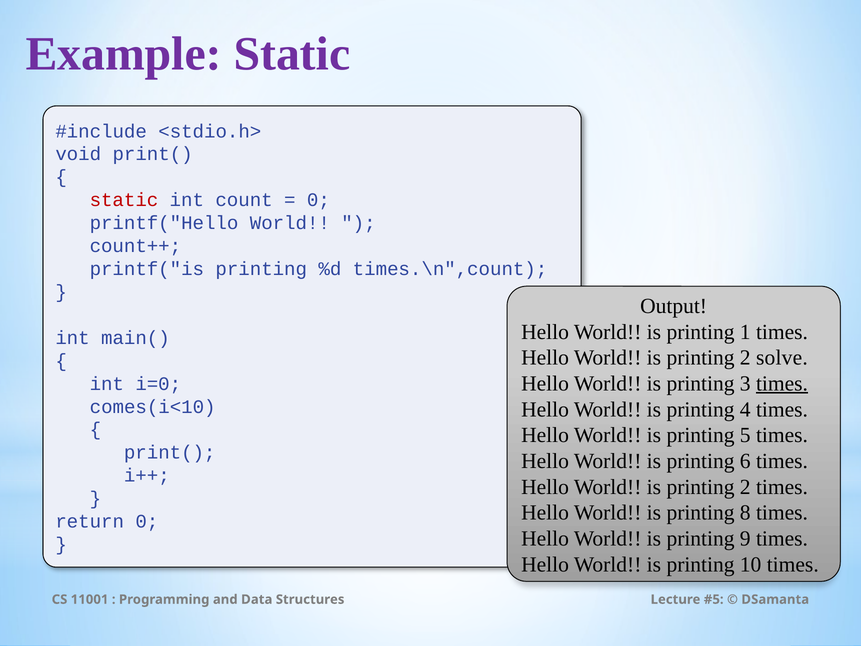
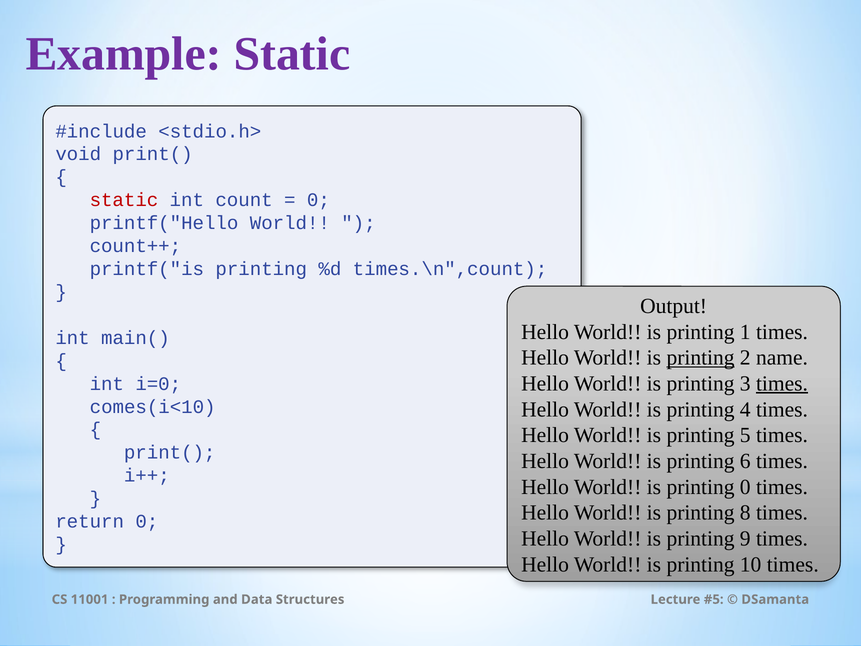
printing underline: none -> present (701, 358)
solve: solve -> name (782, 358)
2: 2 -> 0 (745, 487)
